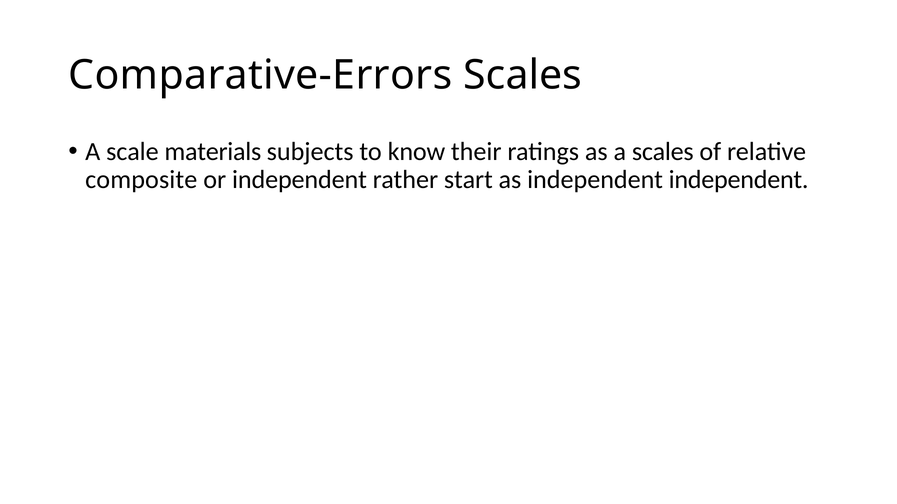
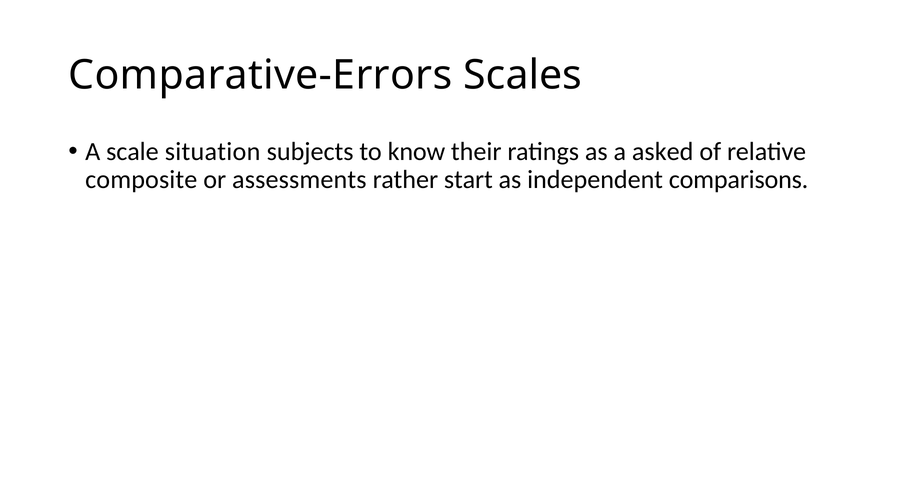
materials: materials -> situation (213, 152)
a scales: scales -> asked (663, 152)
or independent: independent -> assessments (299, 180)
independent independent: independent -> comparisons (739, 180)
